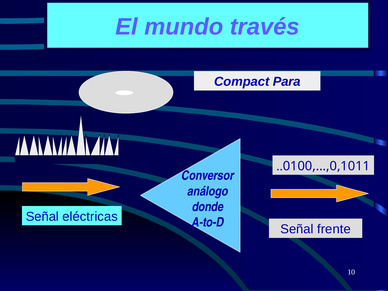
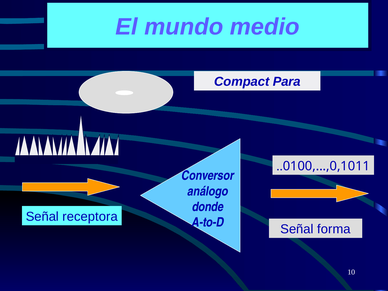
través: través -> medio (265, 27)
eléctricas: eléctricas -> receptora (90, 217)
frente: frente -> forma (334, 229)
